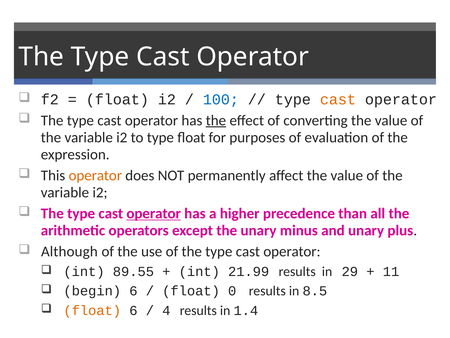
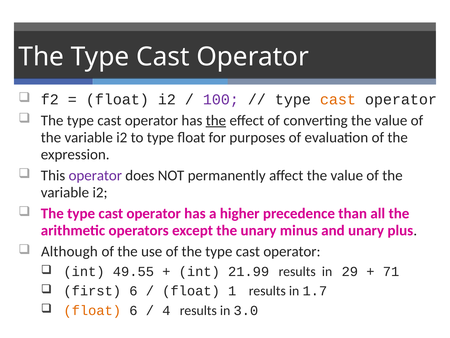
100 colour: blue -> purple (221, 99)
operator colour: orange -> purple (95, 175)
operator underline: present -> none (154, 213)
89.55: 89.55 -> 49.55 (133, 271)
11: 11 -> 71 (391, 271)
begin: begin -> first (92, 291)
0: 0 -> 1 (232, 291)
8.5: 8.5 -> 1.7 (315, 291)
1.4: 1.4 -> 3.0 (246, 310)
